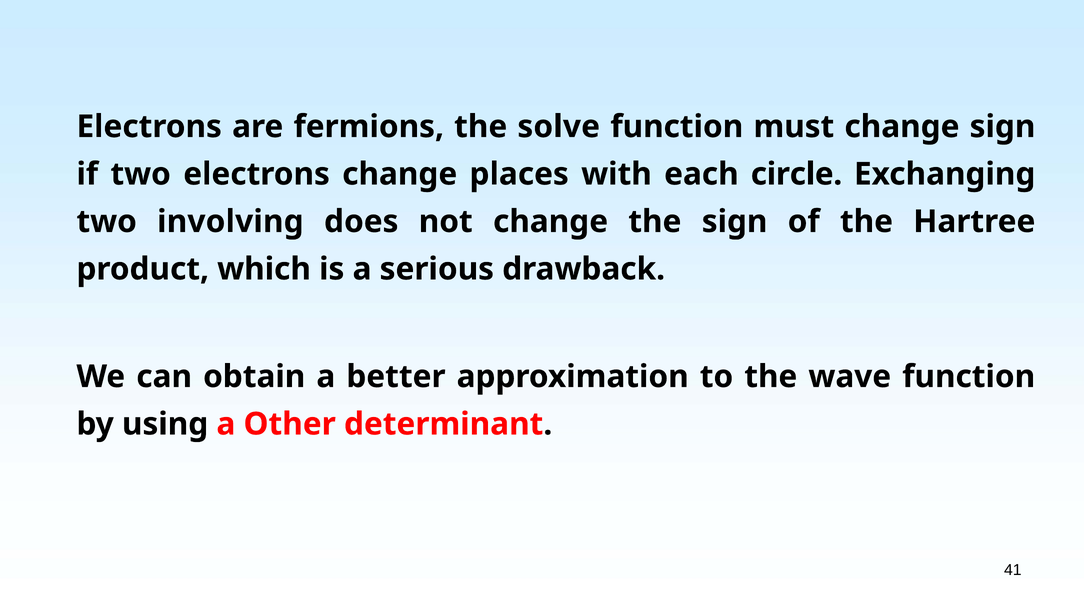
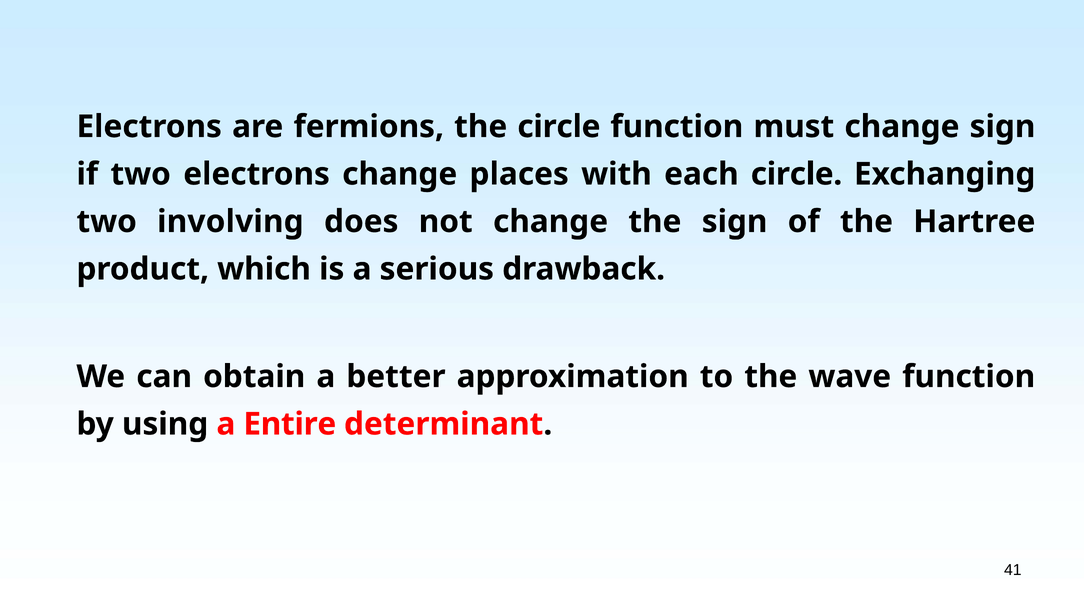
the solve: solve -> circle (559, 127)
Other: Other -> Entire (290, 424)
